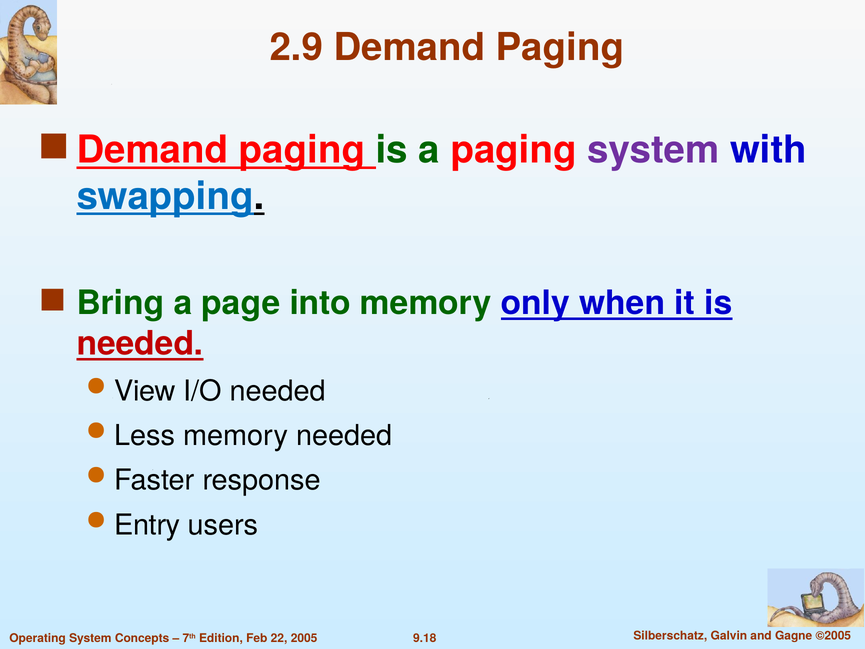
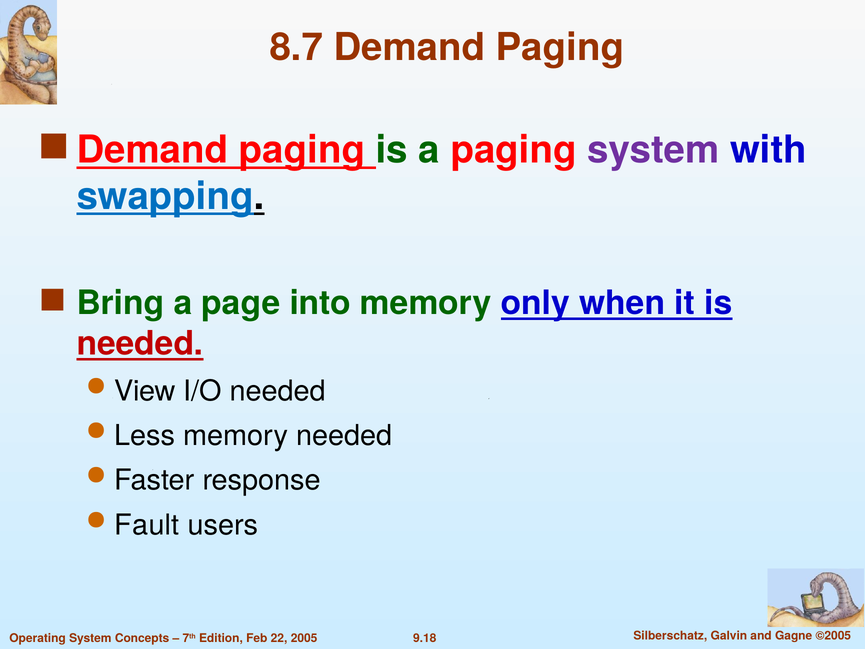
2.9: 2.9 -> 8.7 (296, 47)
Entry: Entry -> Fault (147, 525)
